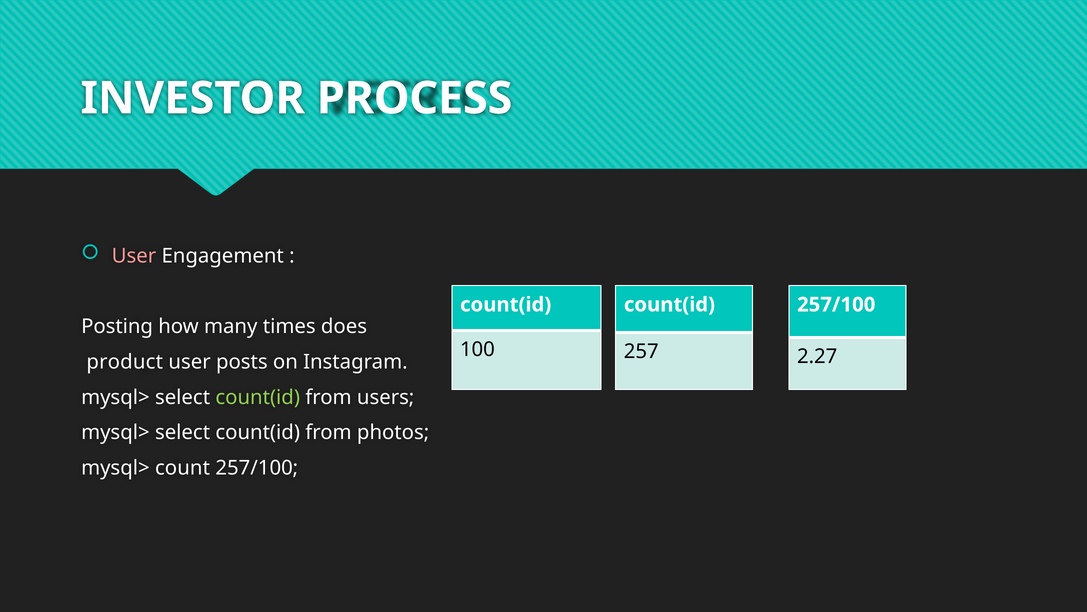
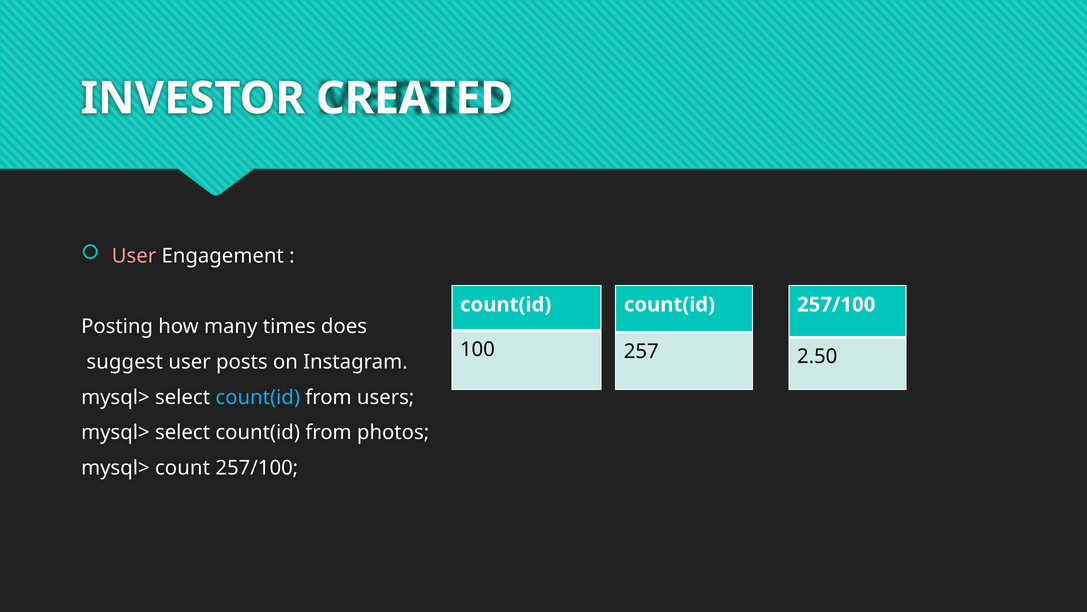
PROCESS: PROCESS -> CREATED (415, 98)
2.27: 2.27 -> 2.50 (817, 356)
product: product -> suggest (125, 362)
count(id colour: light green -> light blue (258, 397)
